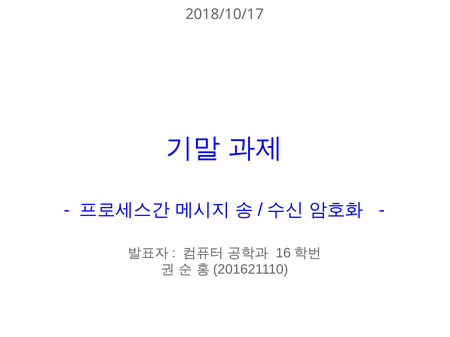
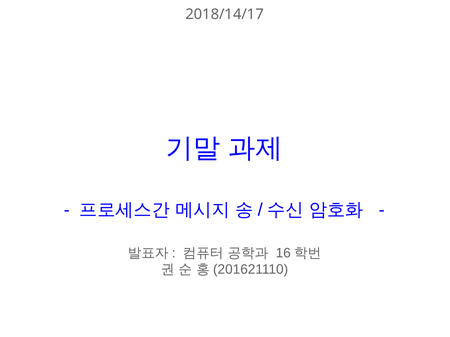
2018/10/17: 2018/10/17 -> 2018/14/17 (225, 14)
